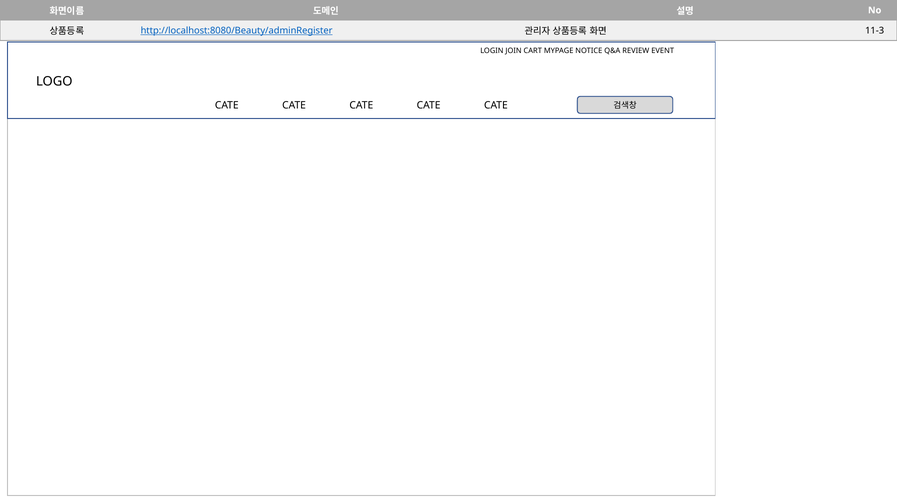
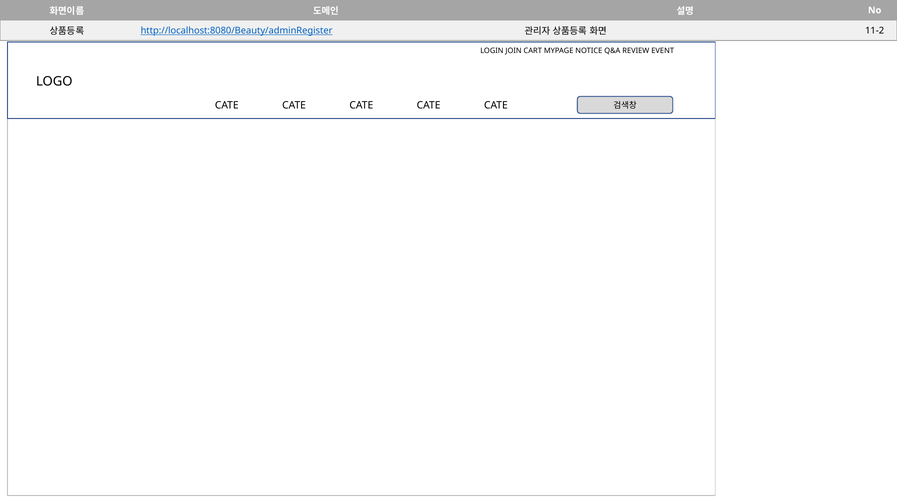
11-3: 11-3 -> 11-2 (875, 30)
